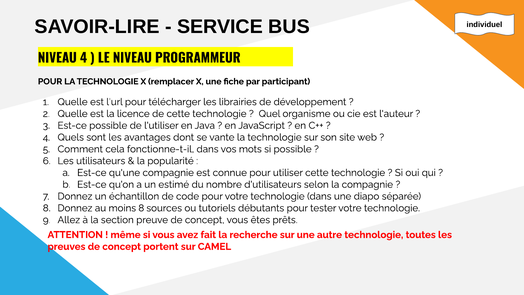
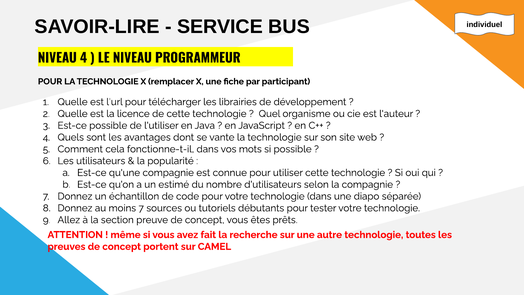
moins 8: 8 -> 7 (141, 208)
